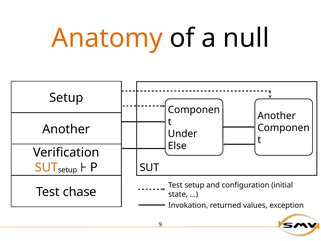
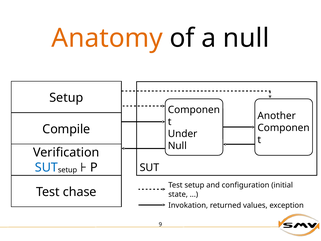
Another: Another -> Compile (66, 129)
Else: Else -> Null (177, 146)
SUT colour: orange -> blue (46, 167)
